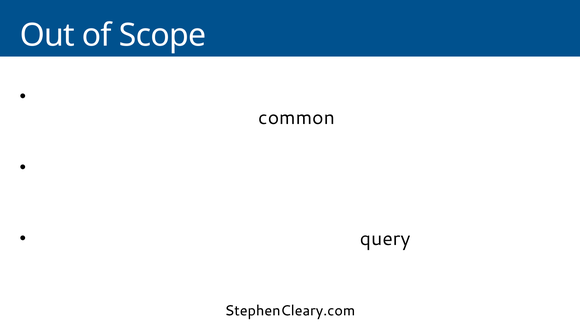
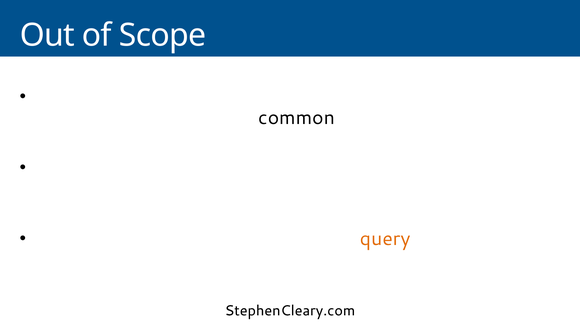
query colour: black -> orange (385, 239)
